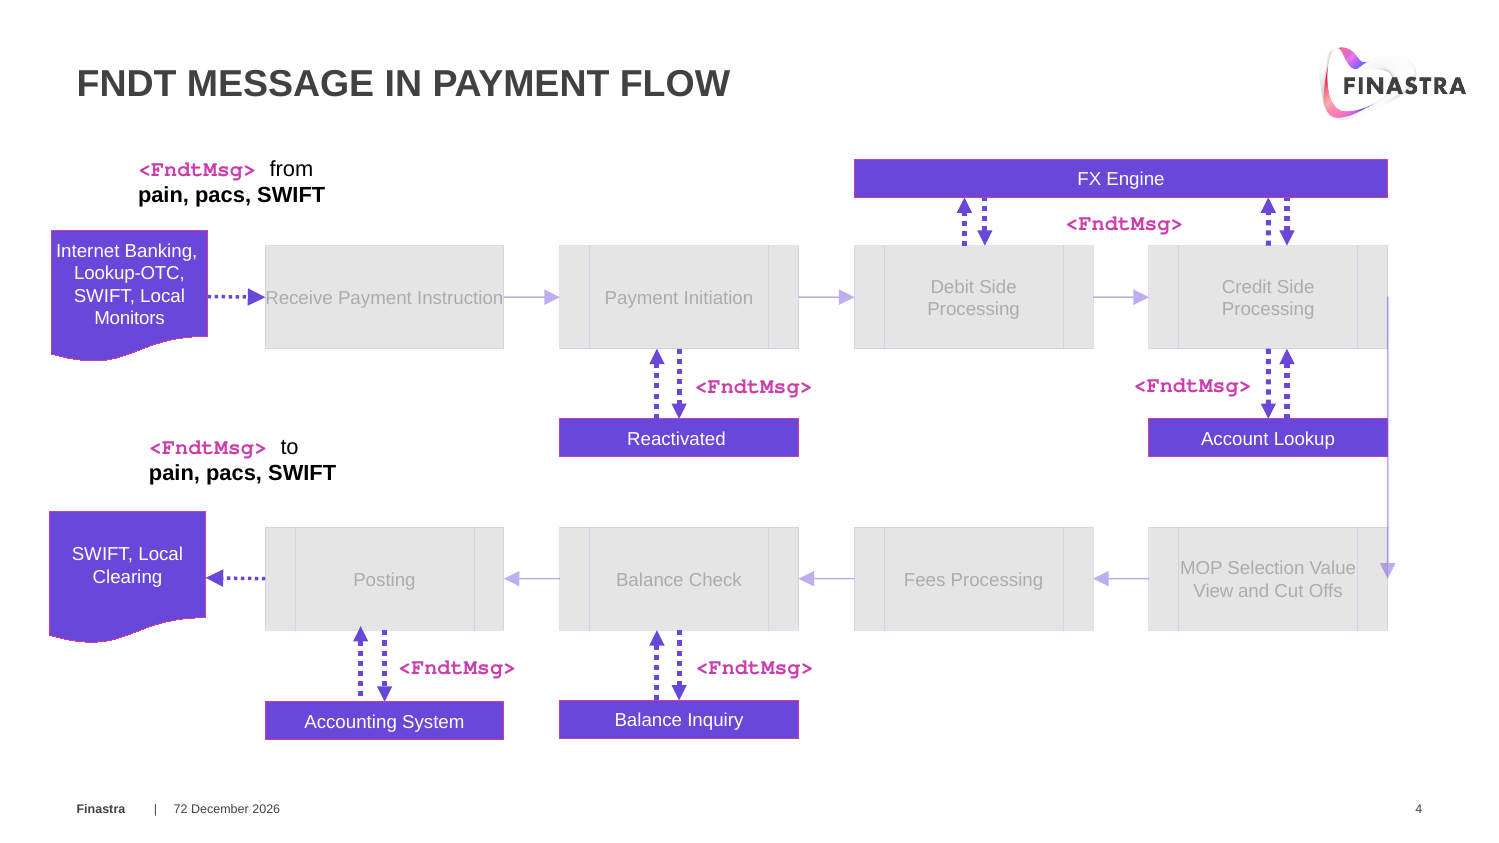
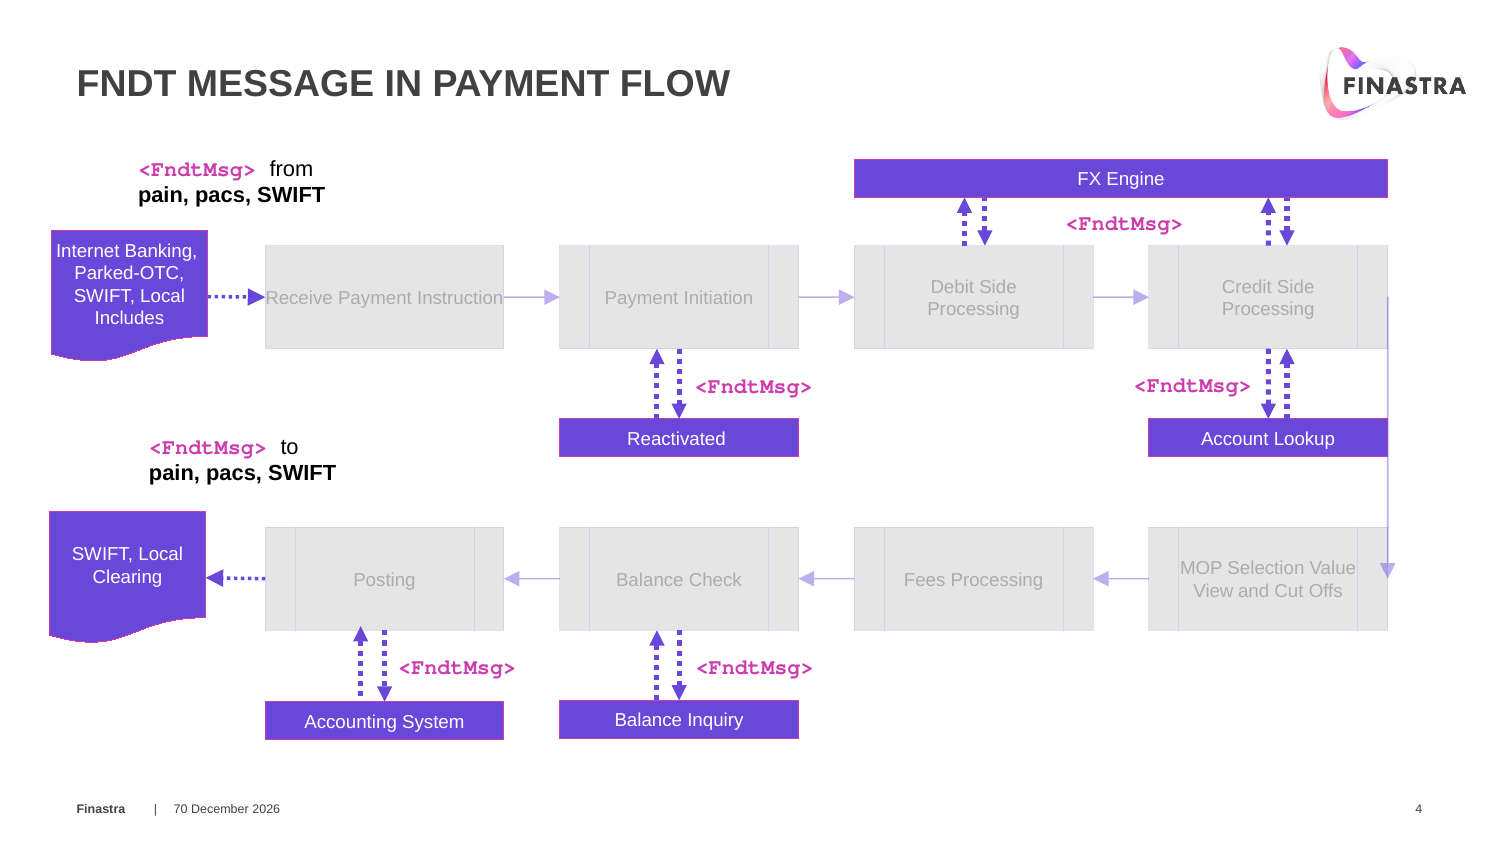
Lookup-OTC: Lookup-OTC -> Parked-OTC (129, 274)
Monitors: Monitors -> Includes (129, 319)
72: 72 -> 70 (181, 809)
